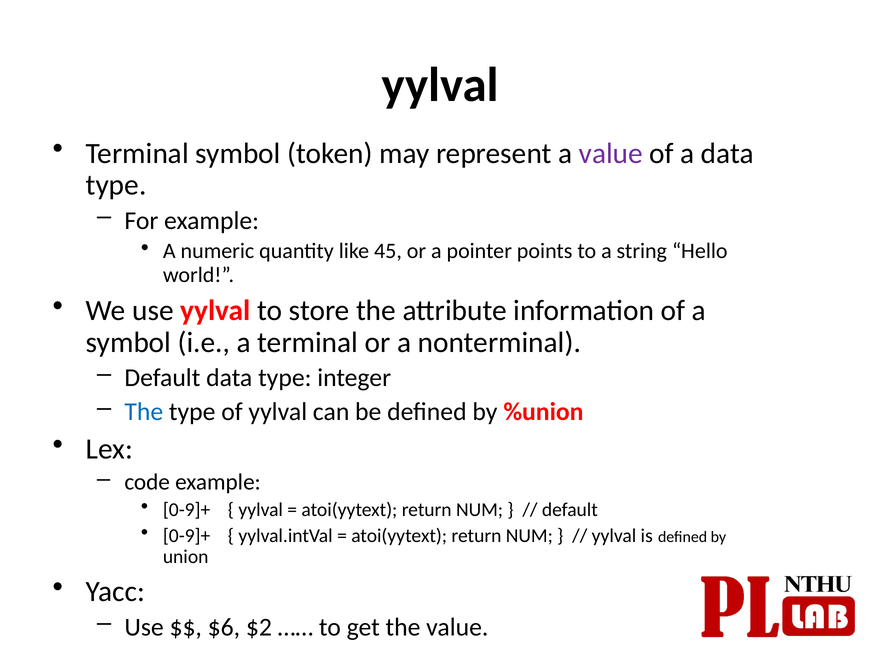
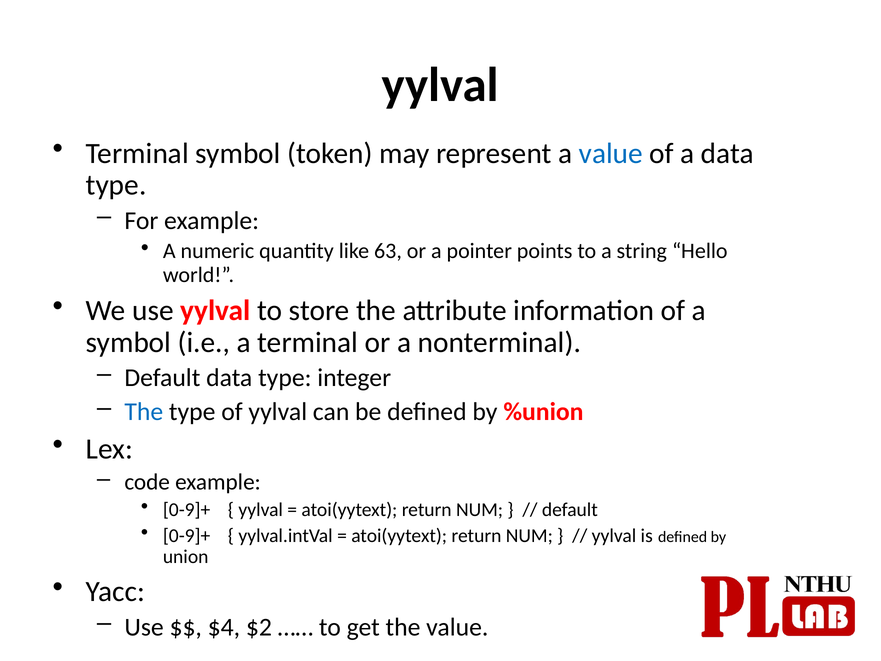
value colour: purple -> blue (611, 153)
45: 45 -> 63 (388, 251)
$6: $6 -> $4 (224, 627)
